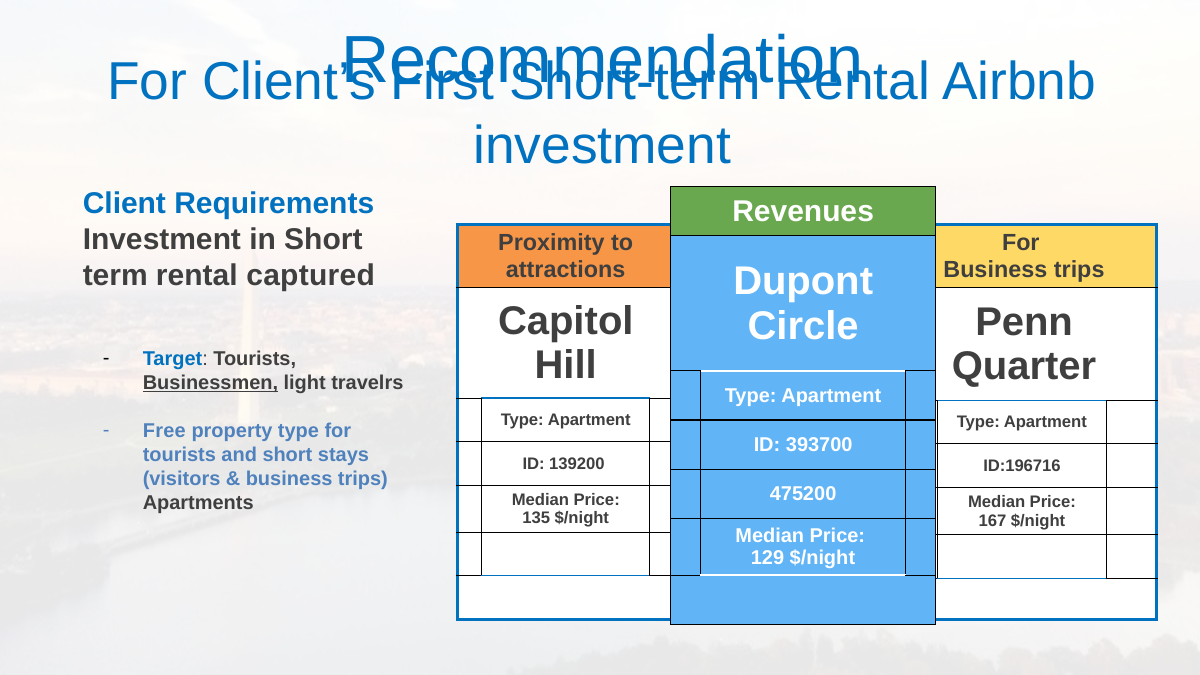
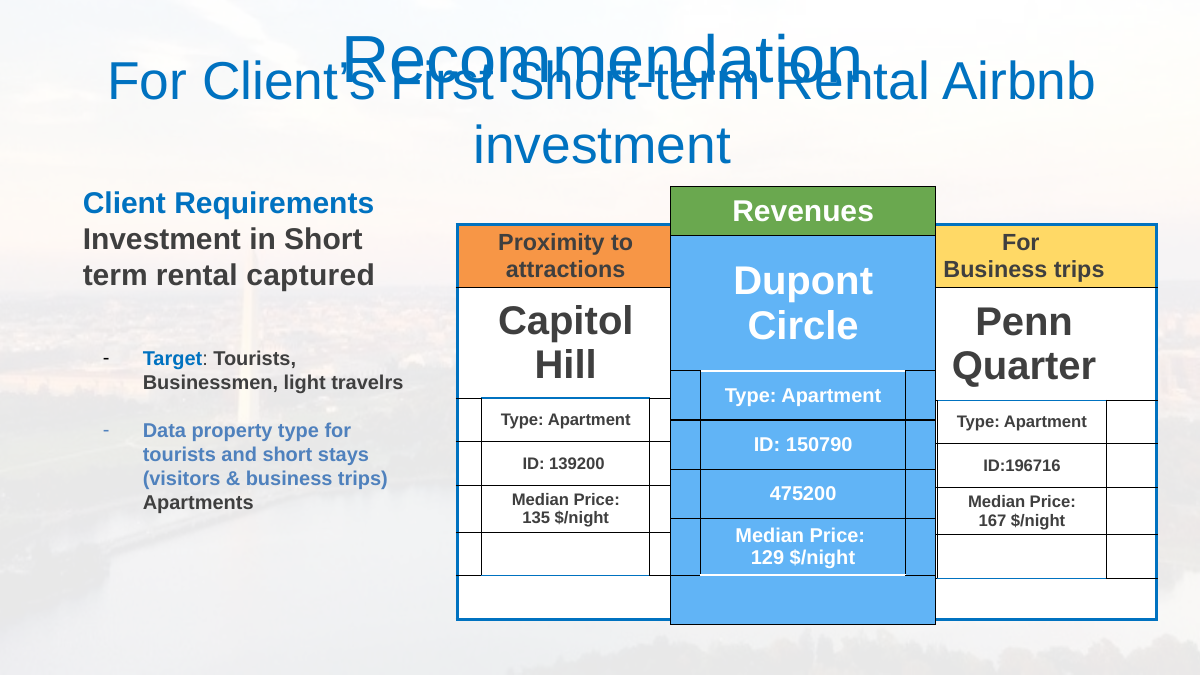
Businessmen underline: present -> none (210, 383)
Free: Free -> Data (164, 431)
393700: 393700 -> 150790 (819, 445)
